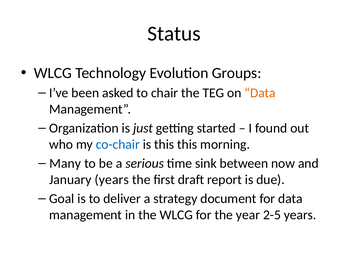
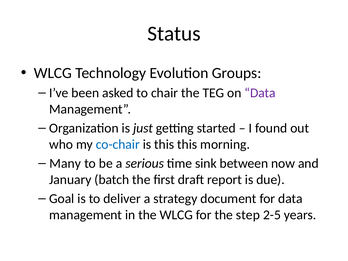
Data colour: orange -> purple (260, 93)
January years: years -> batch (112, 180)
year: year -> step (248, 215)
